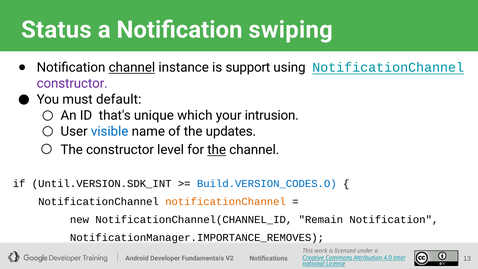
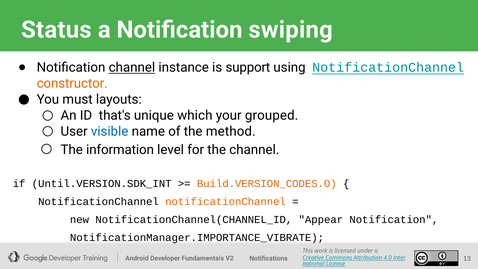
constructor colour: purple -> orange (72, 83)
default: default -> layouts (119, 99)
intrusion: intrusion -> grouped (272, 115)
updates: updates -> method (231, 131)
The constructor: constructor -> information (120, 150)
the underline: present -> none (217, 150)
Build.VERSION_CODES.O colour: blue -> orange (267, 184)
Remain: Remain -> Appear (321, 220)
NotificationManager.IMPORTANCE_REMOVES: NotificationManager.IMPORTANCE_REMOVES -> NotificationManager.IMPORTANCE_VIBRATE (197, 238)
